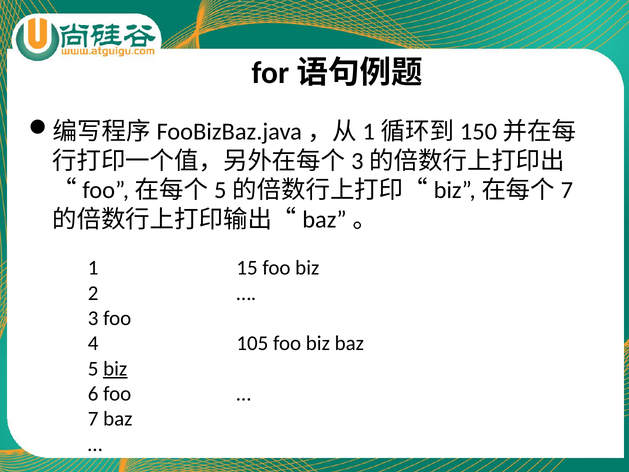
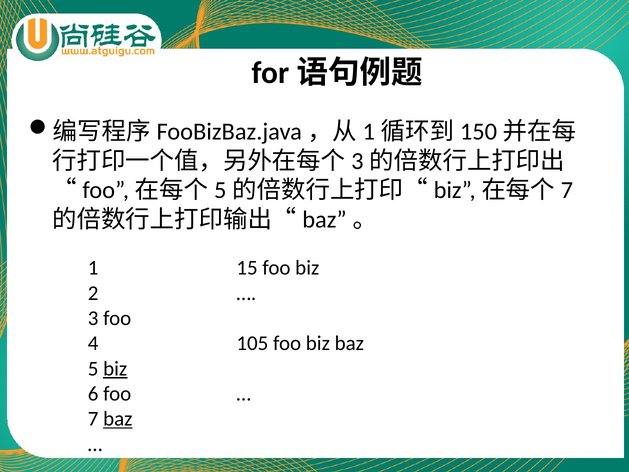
baz underline: none -> present (118, 419)
